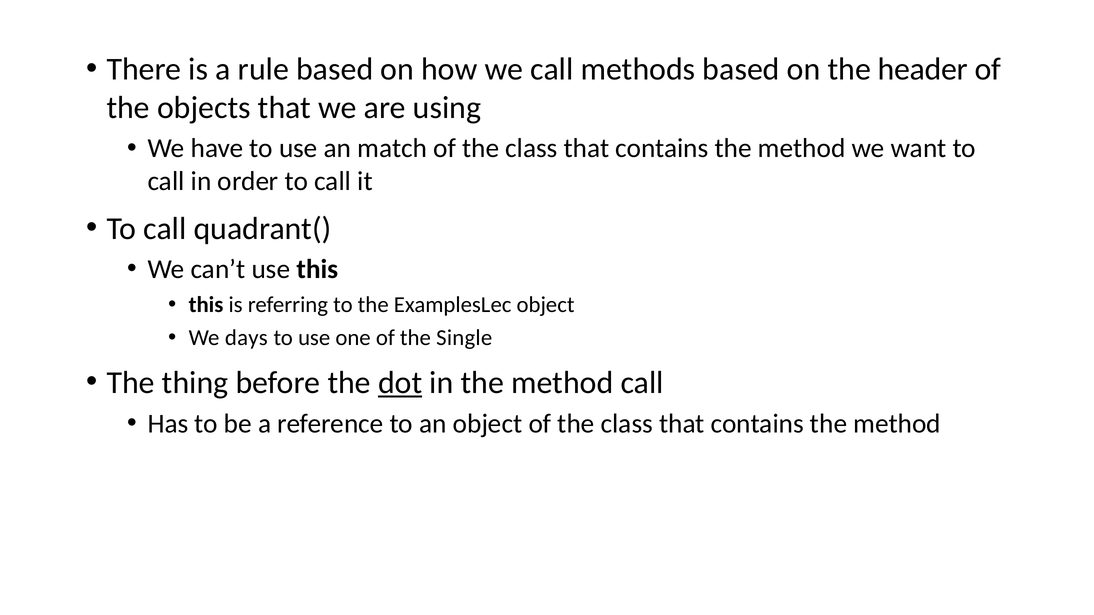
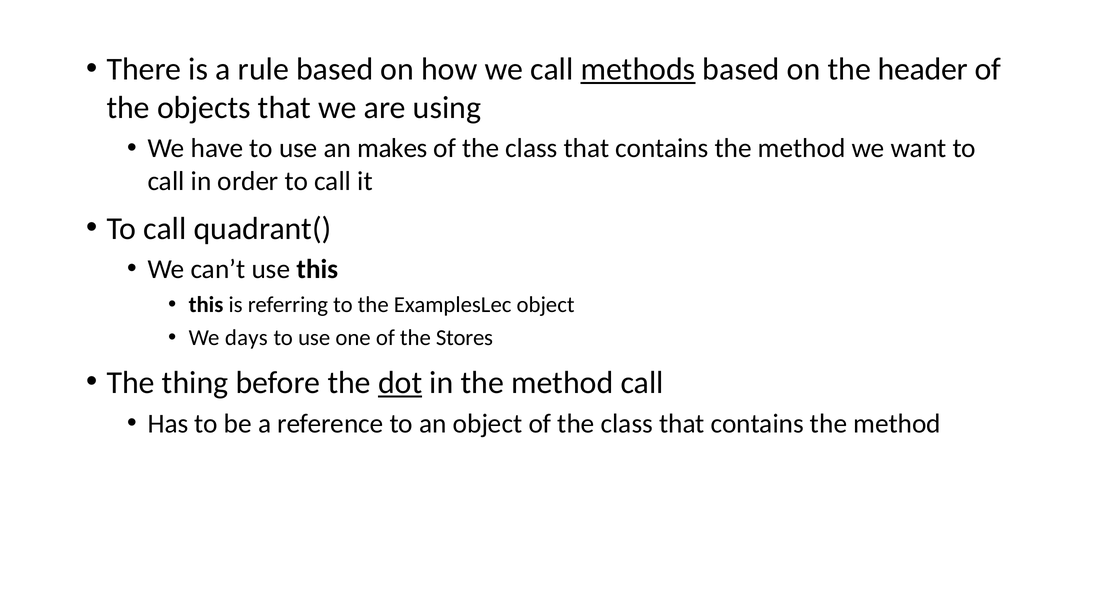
methods underline: none -> present (638, 69)
match: match -> makes (392, 149)
Single: Single -> Stores (464, 338)
